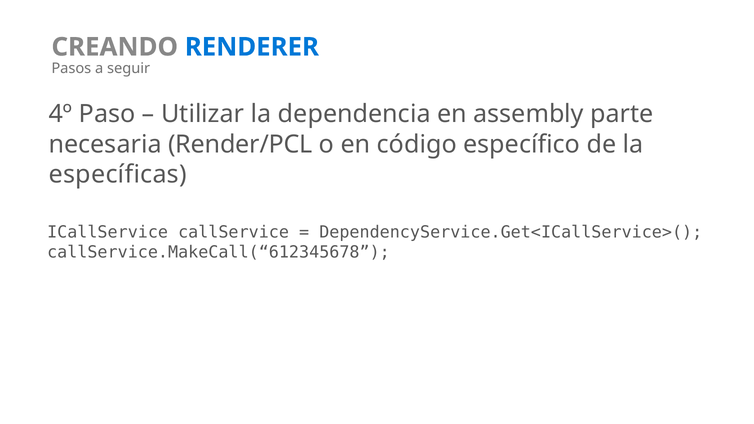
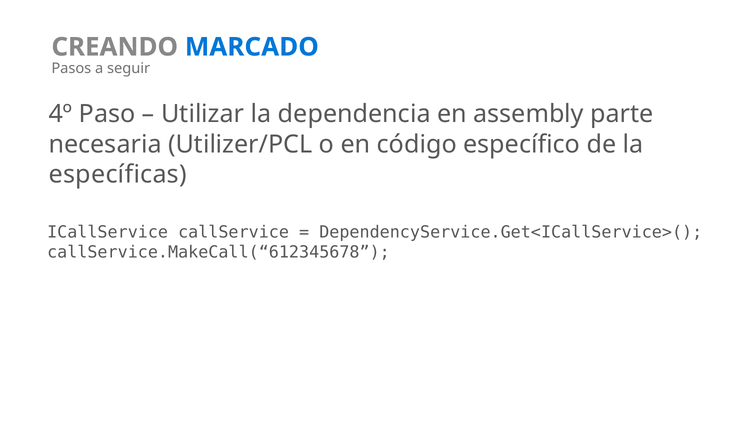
RENDERER: RENDERER -> MARCADO (252, 47)
Render/PCL: Render/PCL -> Utilizer/PCL (240, 144)
